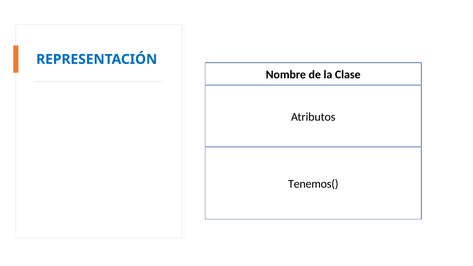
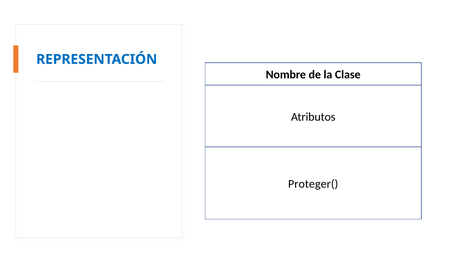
Tenemos(: Tenemos( -> Proteger( (313, 184)
